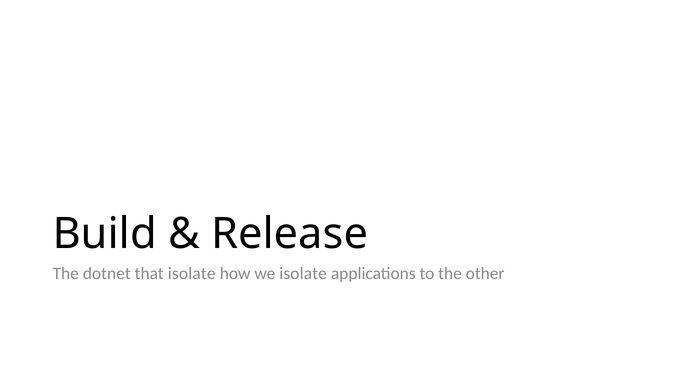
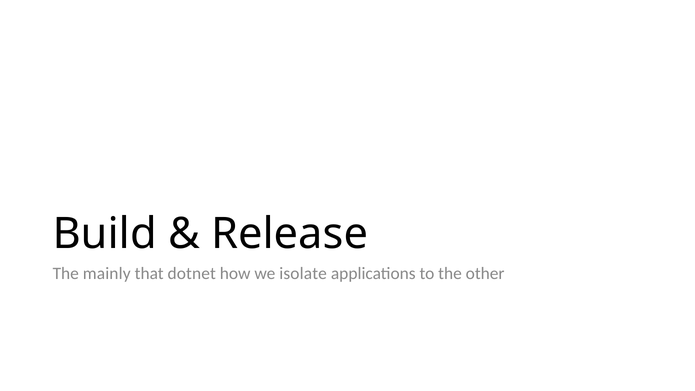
dotnet: dotnet -> mainly (107, 274)
that isolate: isolate -> dotnet (192, 274)
